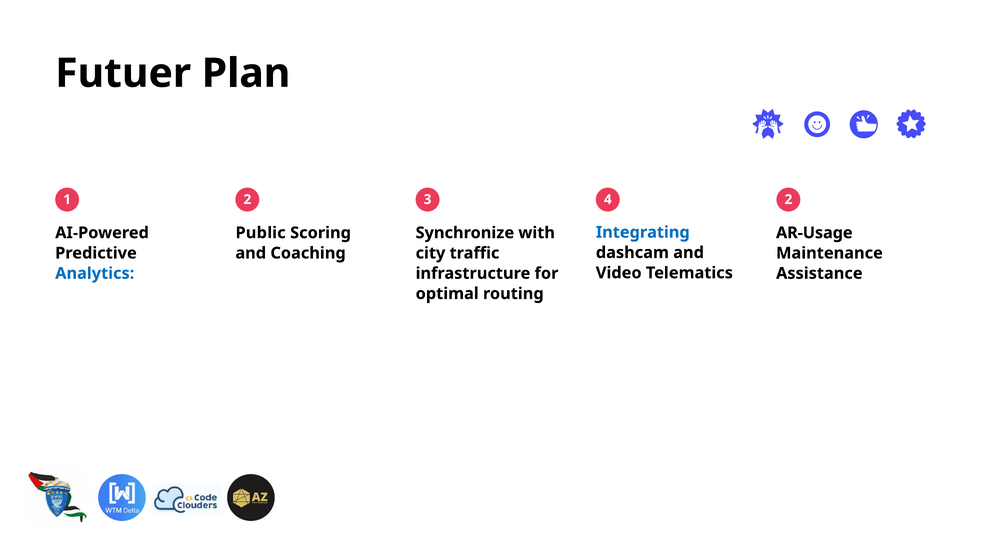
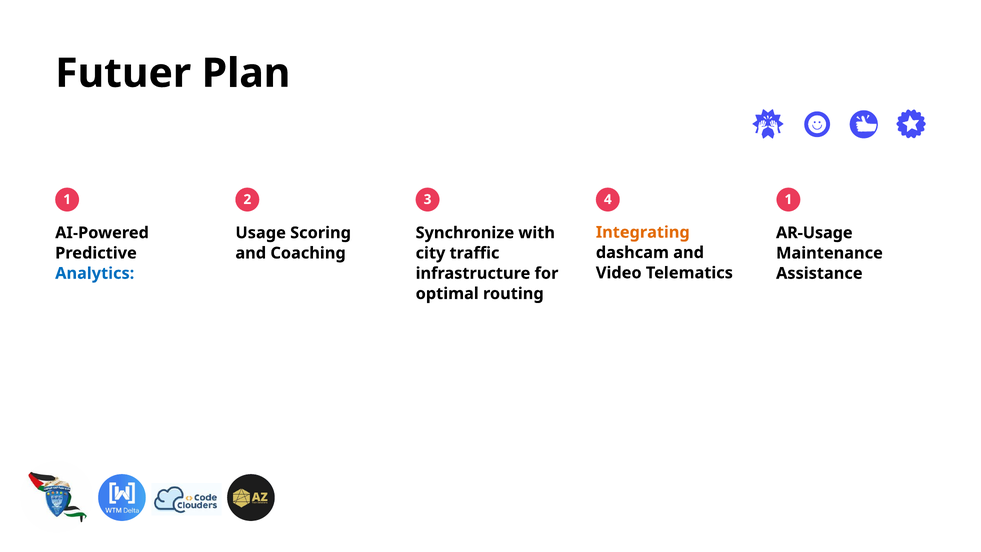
4 2: 2 -> 1 (788, 199)
Integrating colour: blue -> orange (643, 232)
Public: Public -> Usage (261, 233)
